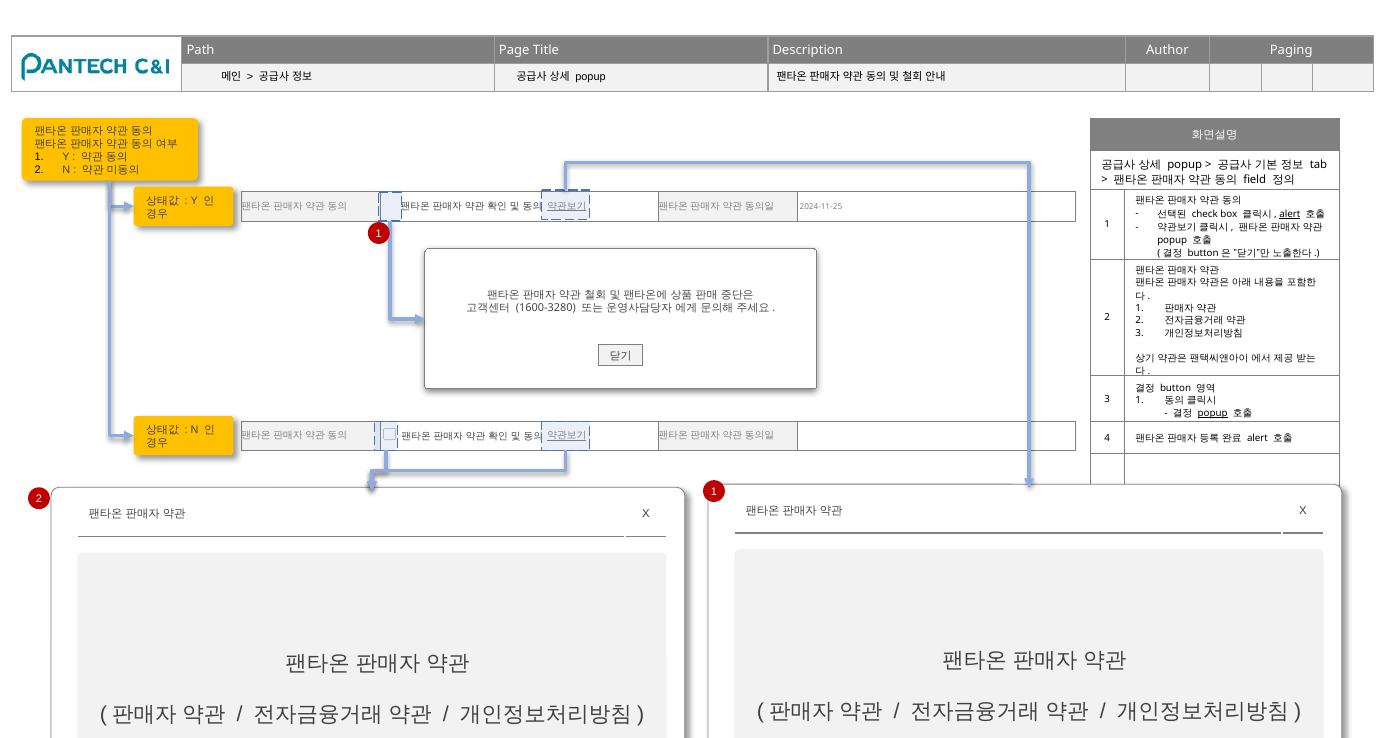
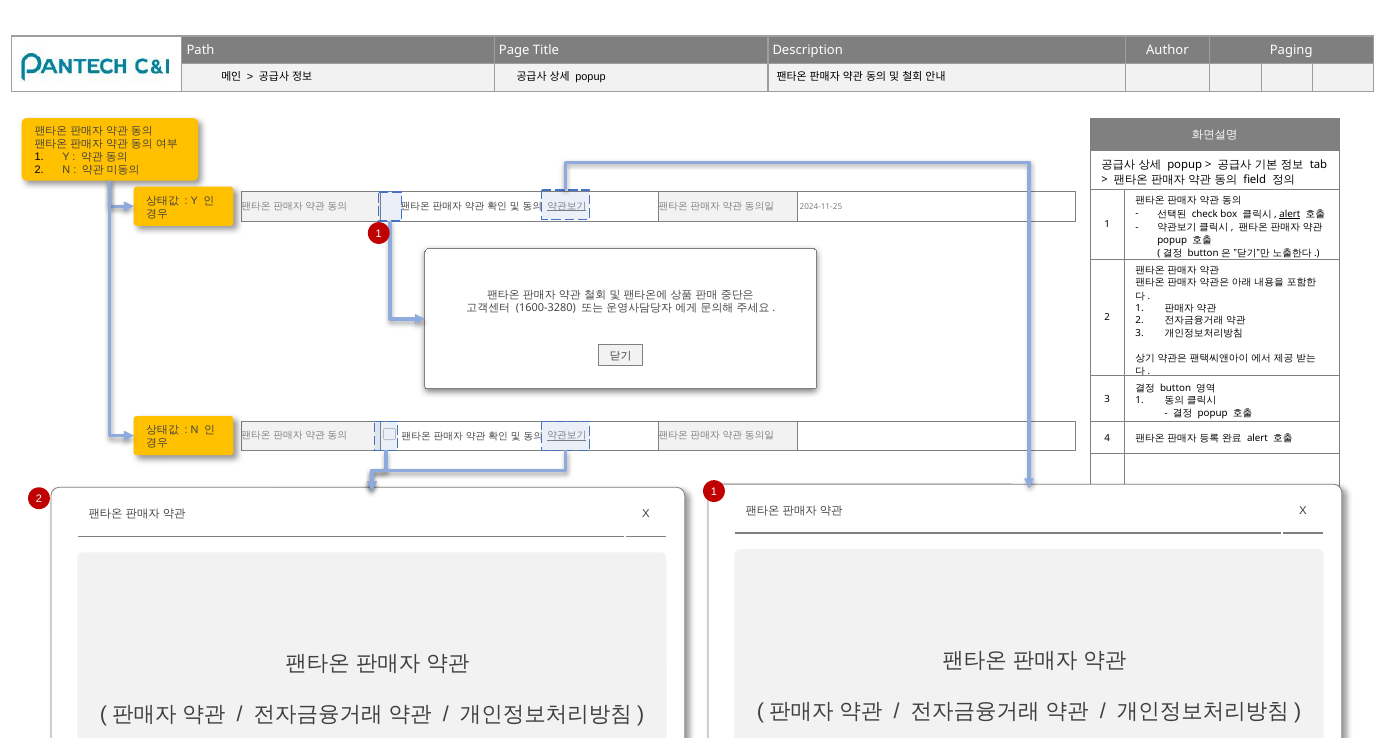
popup underline: present -> none (1213, 414)
